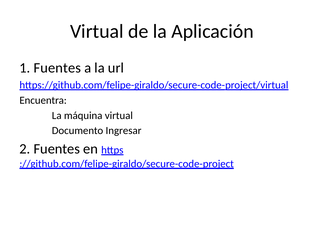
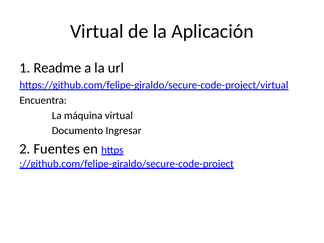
1 Fuentes: Fuentes -> Readme (57, 68)
